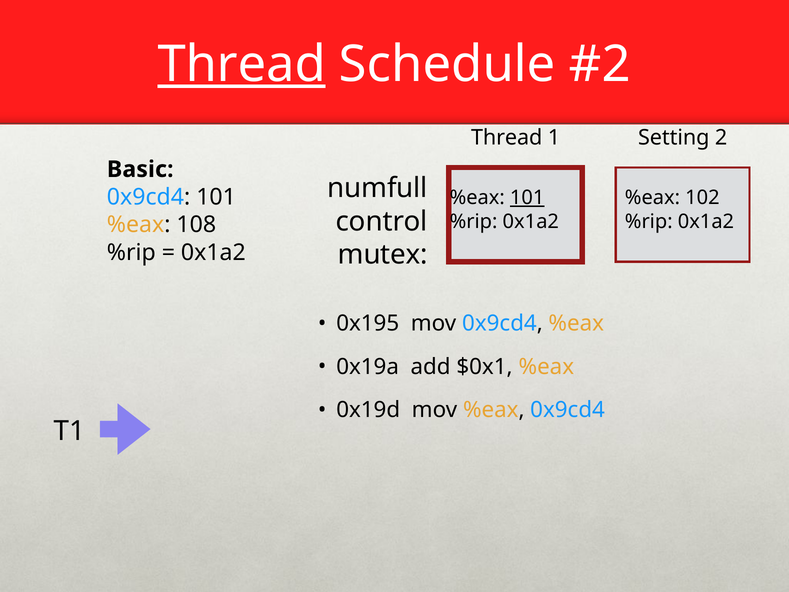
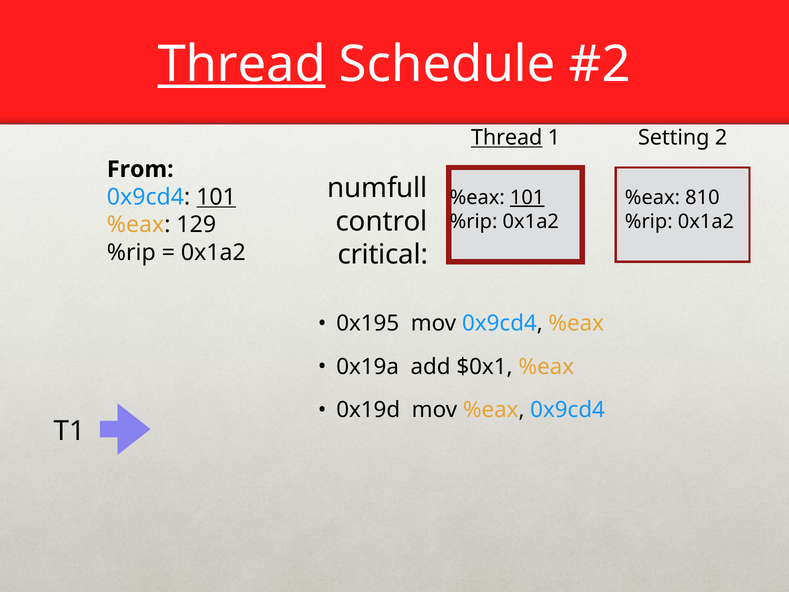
Thread underline: none -> present (507, 138)
Basic: Basic -> From (140, 169)
101 underline: none -> present (216, 197)
102: 102 -> 810 (702, 198)
108: 108 -> 129 (196, 225)
mutex: mutex -> critical (383, 255)
